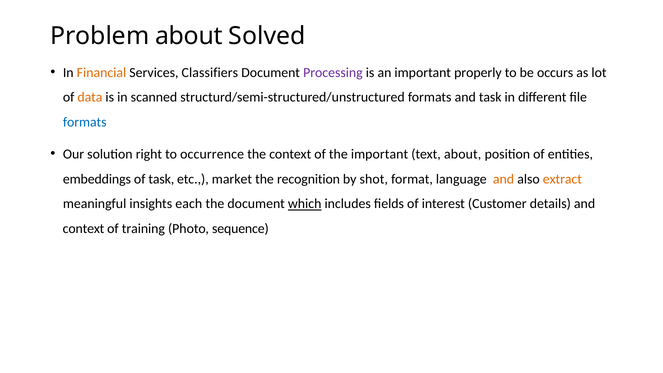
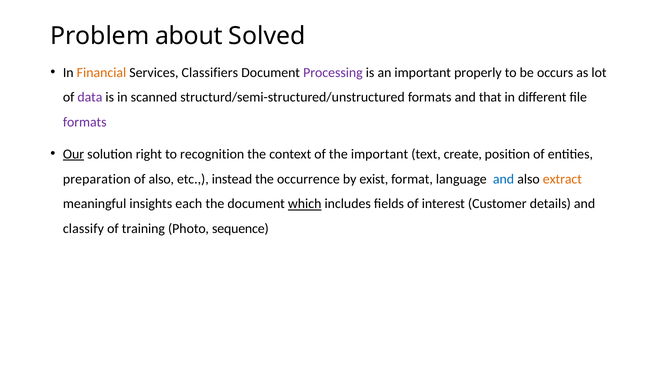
data colour: orange -> purple (90, 97)
and task: task -> that (490, 97)
formats colour: blue -> purple (85, 122)
Our underline: none -> present (74, 154)
occurrence: occurrence -> recognition (212, 154)
text about: about -> create (463, 154)
embeddings: embeddings -> preparation (97, 179)
of task: task -> also (161, 179)
market: market -> instead (232, 179)
recognition: recognition -> occurrence (308, 179)
shot: shot -> exist (374, 179)
and colour: orange -> blue (504, 179)
context: context -> classify (83, 229)
